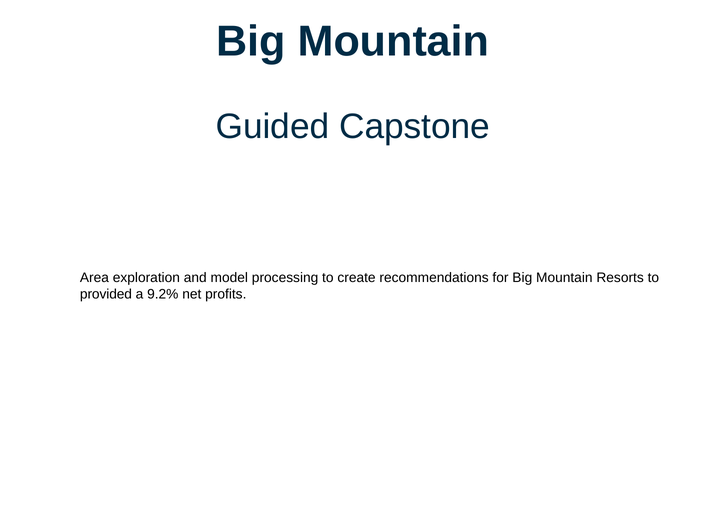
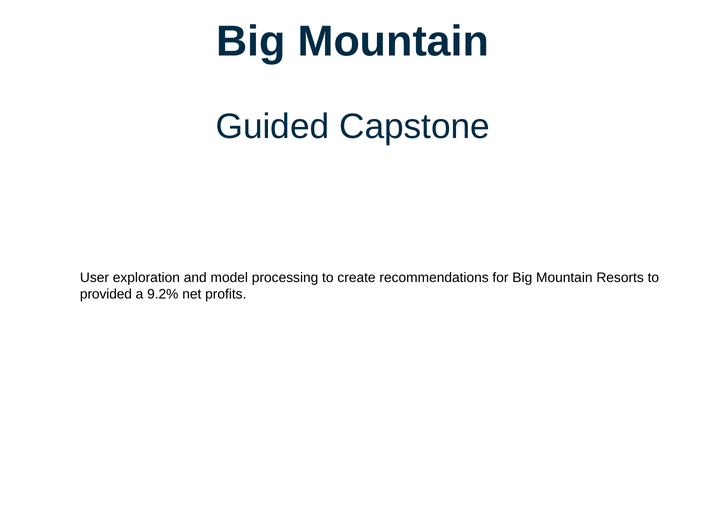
Area: Area -> User (94, 277)
